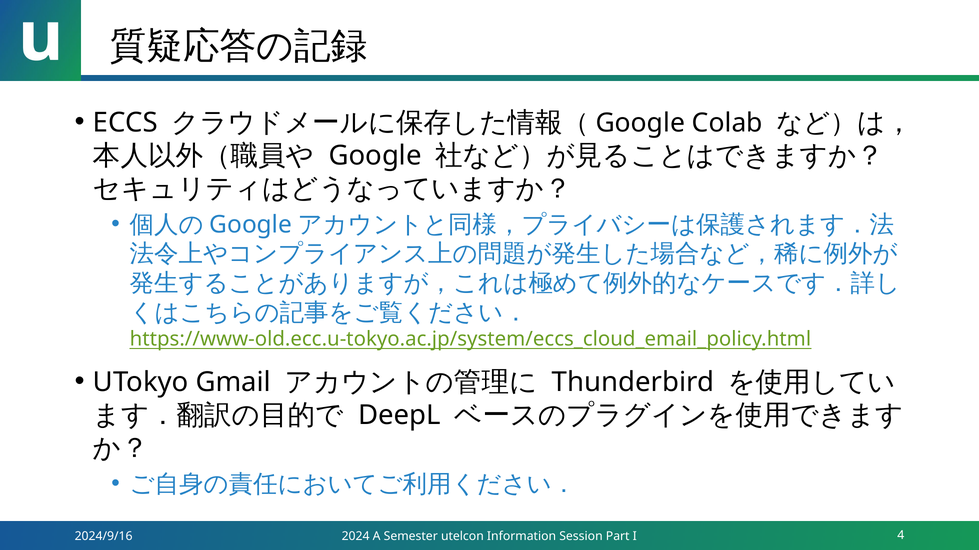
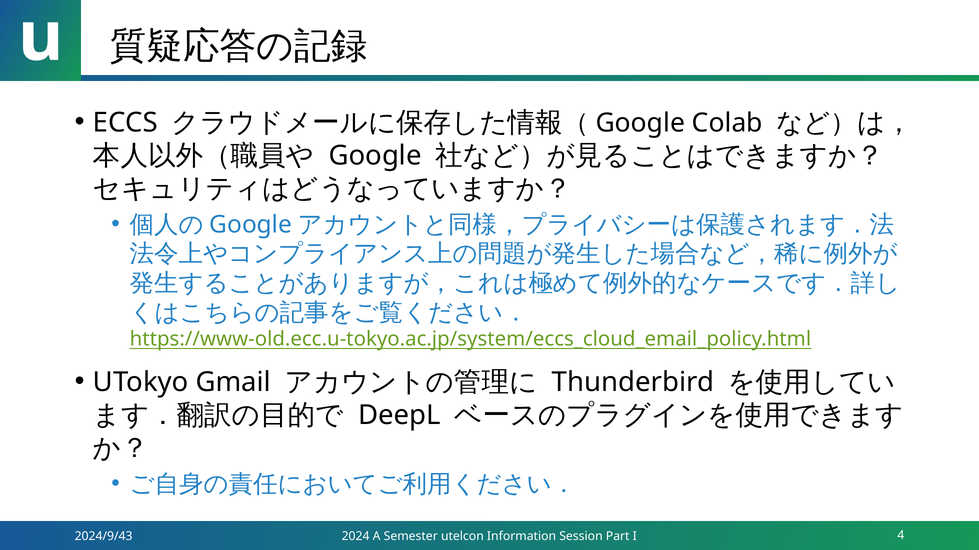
2024/9/16: 2024/9/16 -> 2024/9/43 (104, 537)
